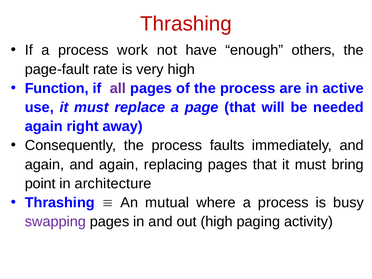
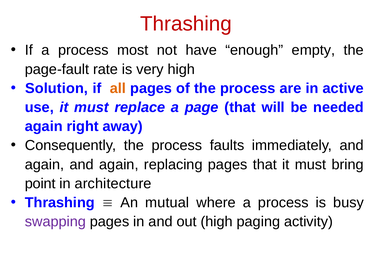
work: work -> most (133, 50)
others: others -> empty (313, 50)
Function: Function -> Solution (57, 88)
all colour: purple -> orange (118, 88)
